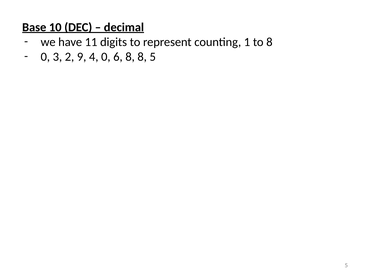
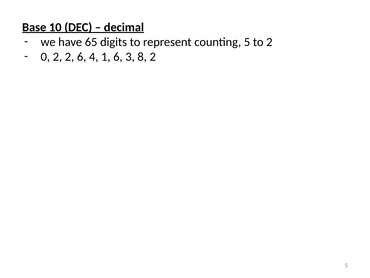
11: 11 -> 65 (91, 42)
counting 1: 1 -> 5 (247, 42)
to 8: 8 -> 2 (269, 42)
0 3: 3 -> 2 (57, 57)
2 9: 9 -> 6 (82, 57)
4 0: 0 -> 1 (106, 57)
6 8: 8 -> 3 (130, 57)
8 5: 5 -> 2 (153, 57)
